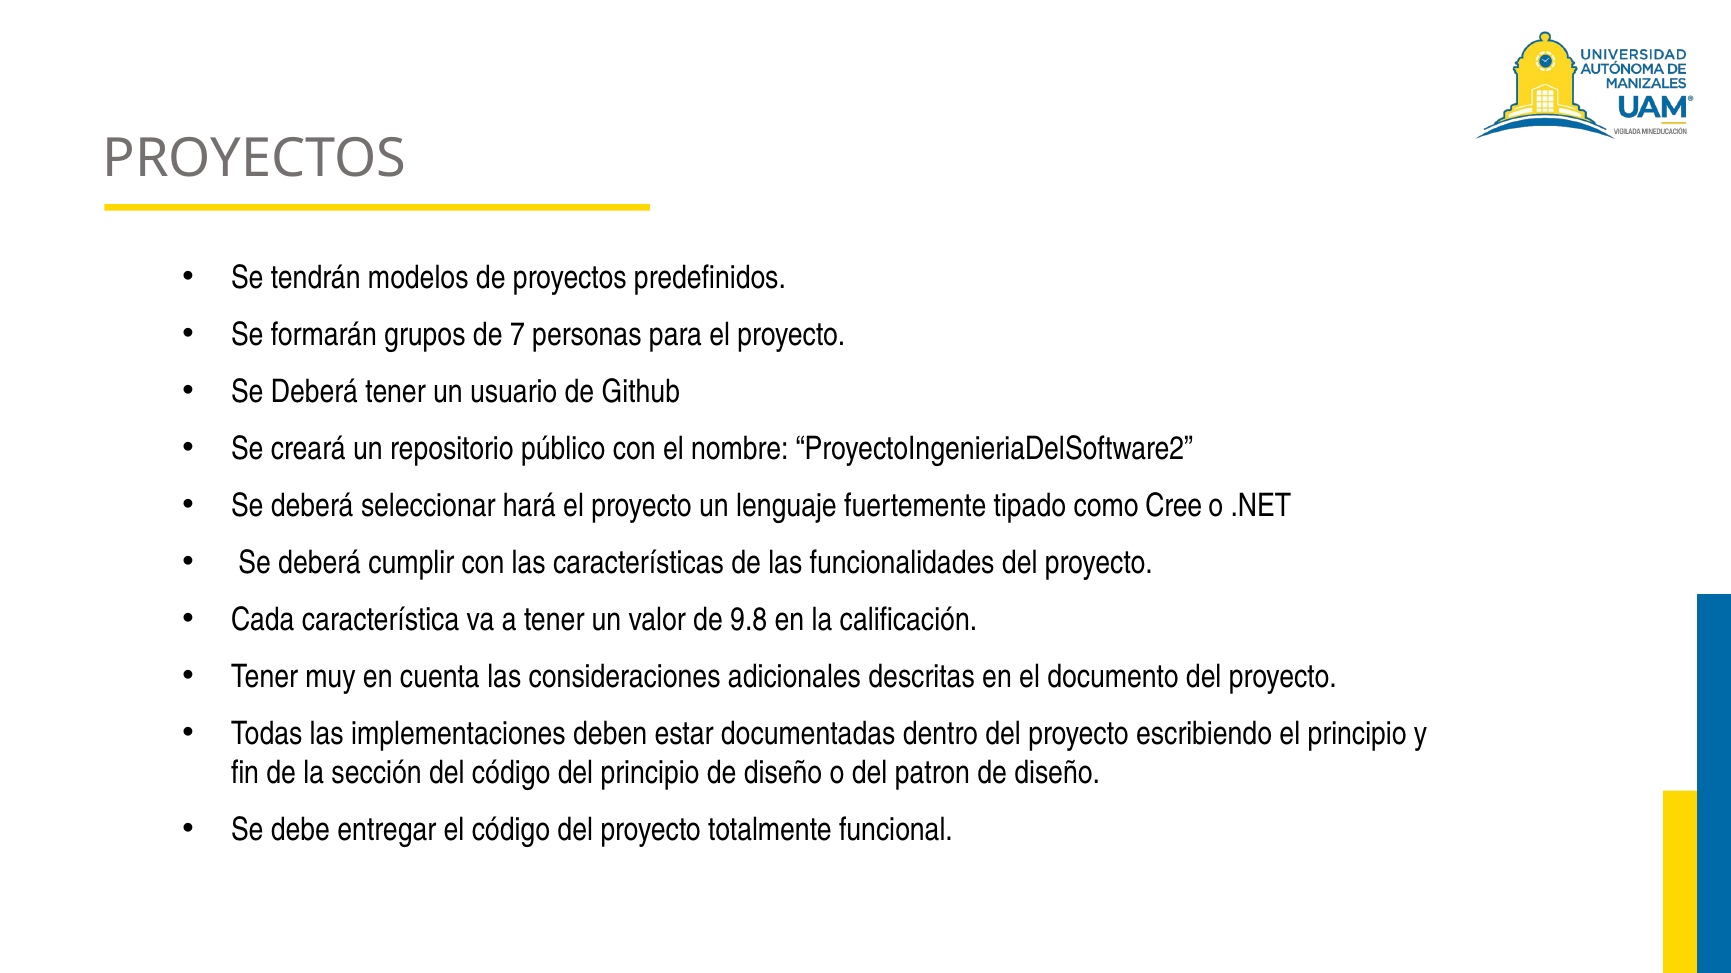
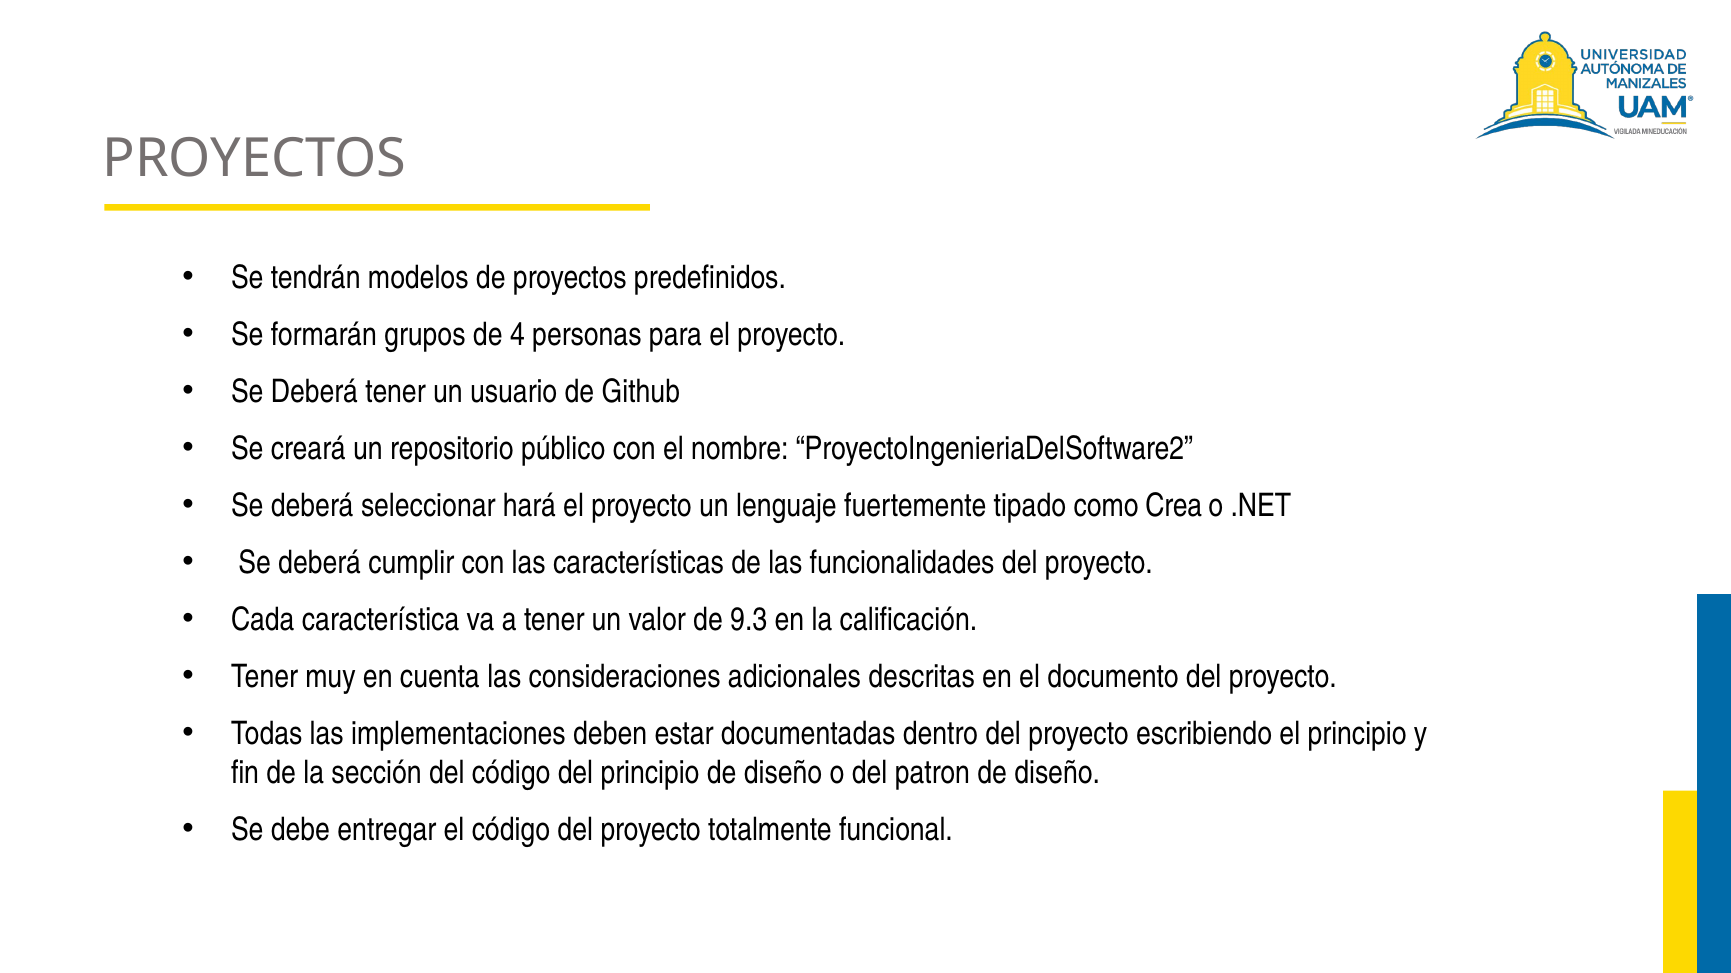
7: 7 -> 4 (517, 335)
Cree: Cree -> Crea (1174, 506)
9.8: 9.8 -> 9.3 (749, 620)
